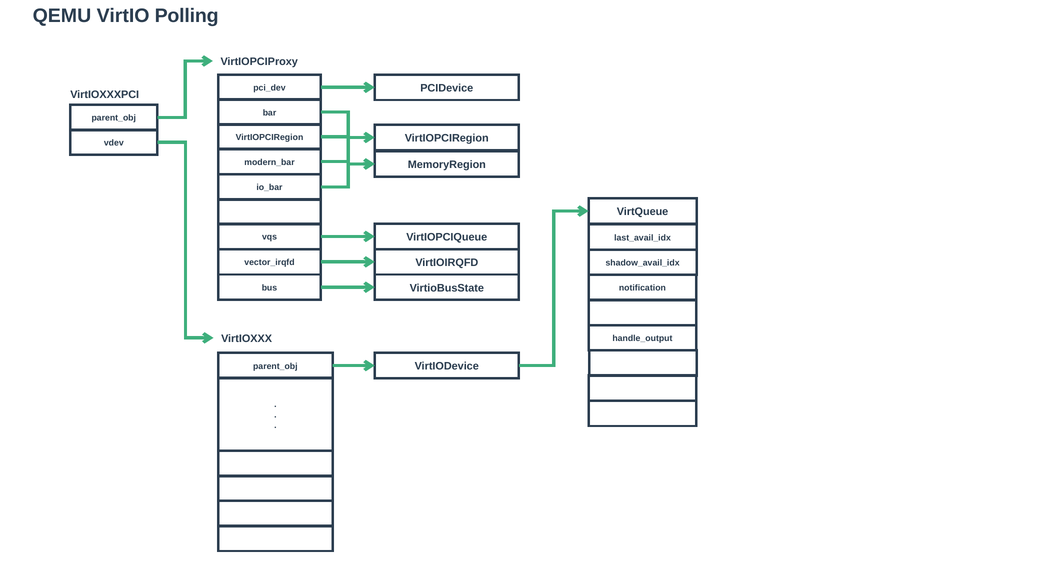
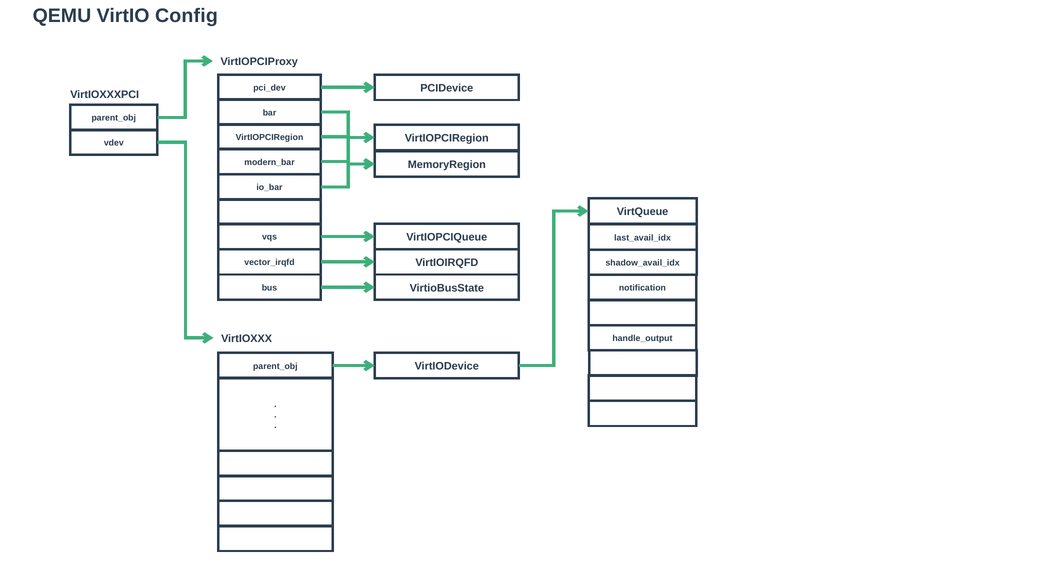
Polling: Polling -> Config (186, 16)
